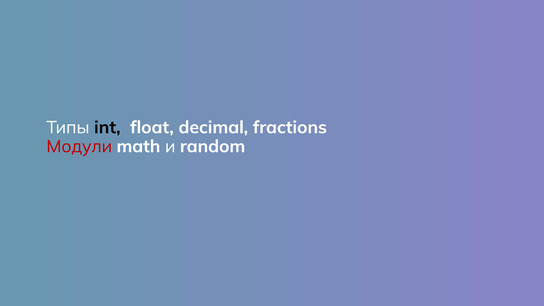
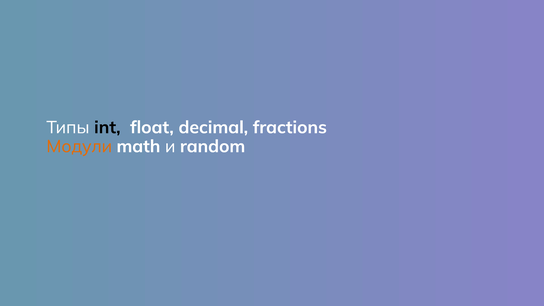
Модули colour: red -> orange (79, 146)
